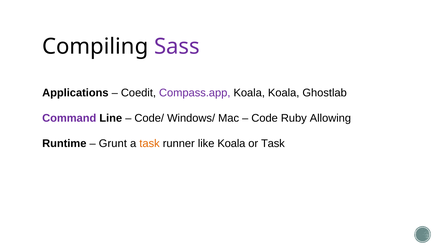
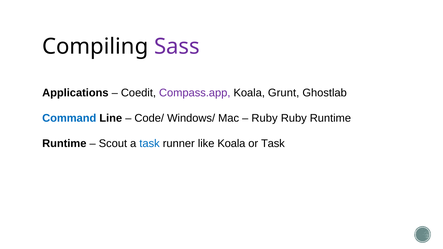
Koala Koala: Koala -> Grunt (284, 93)
Command colour: purple -> blue (69, 118)
Code: Code -> Ruby (265, 118)
Ruby Allowing: Allowing -> Runtime (330, 118)
Grunt: Grunt -> Scout (113, 144)
task colour: orange -> blue (150, 144)
